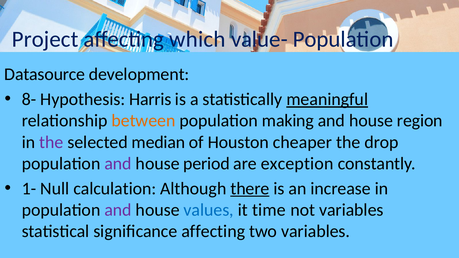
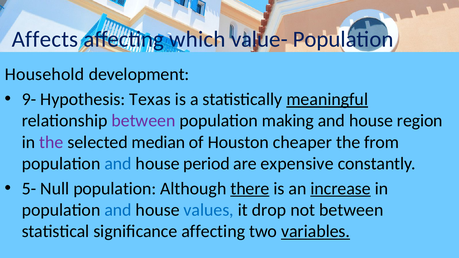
Project: Project -> Affects (45, 39)
Datasource: Datasource -> Household (45, 74)
8-: 8- -> 9- (29, 99)
Harris: Harris -> Texas (150, 99)
between colour: orange -> purple (143, 121)
drop: drop -> from (382, 142)
and colour: purple -> blue (118, 164)
exception: exception -> expensive (297, 164)
1-: 1- -> 5- (29, 189)
Null calculation: calculation -> population (115, 189)
increase underline: none -> present (341, 189)
and colour: purple -> blue (118, 210)
time: time -> drop (269, 210)
not variables: variables -> between (351, 210)
variables underline: none -> present (316, 232)
